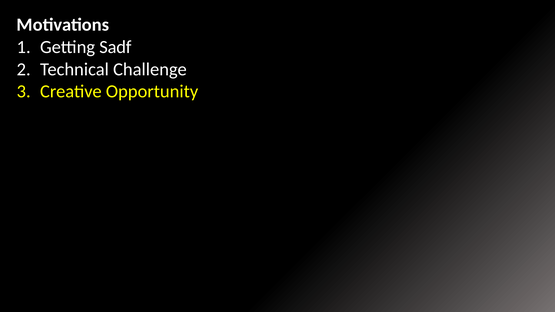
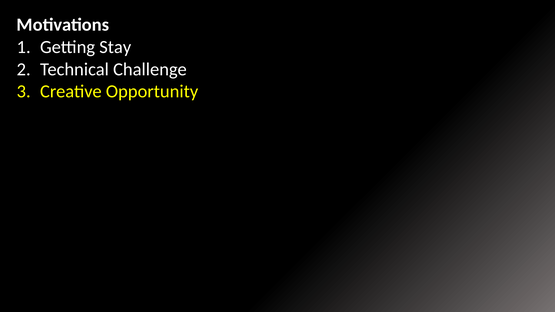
Sadf: Sadf -> Stay (115, 47)
